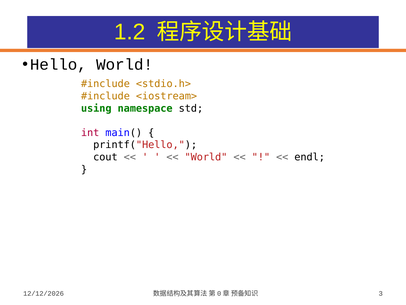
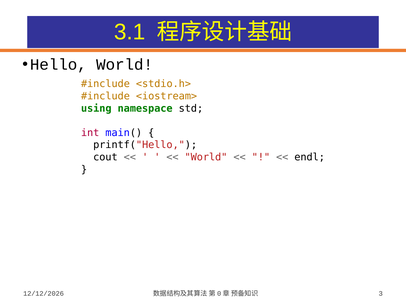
1.2: 1.2 -> 3.1 (130, 32)
